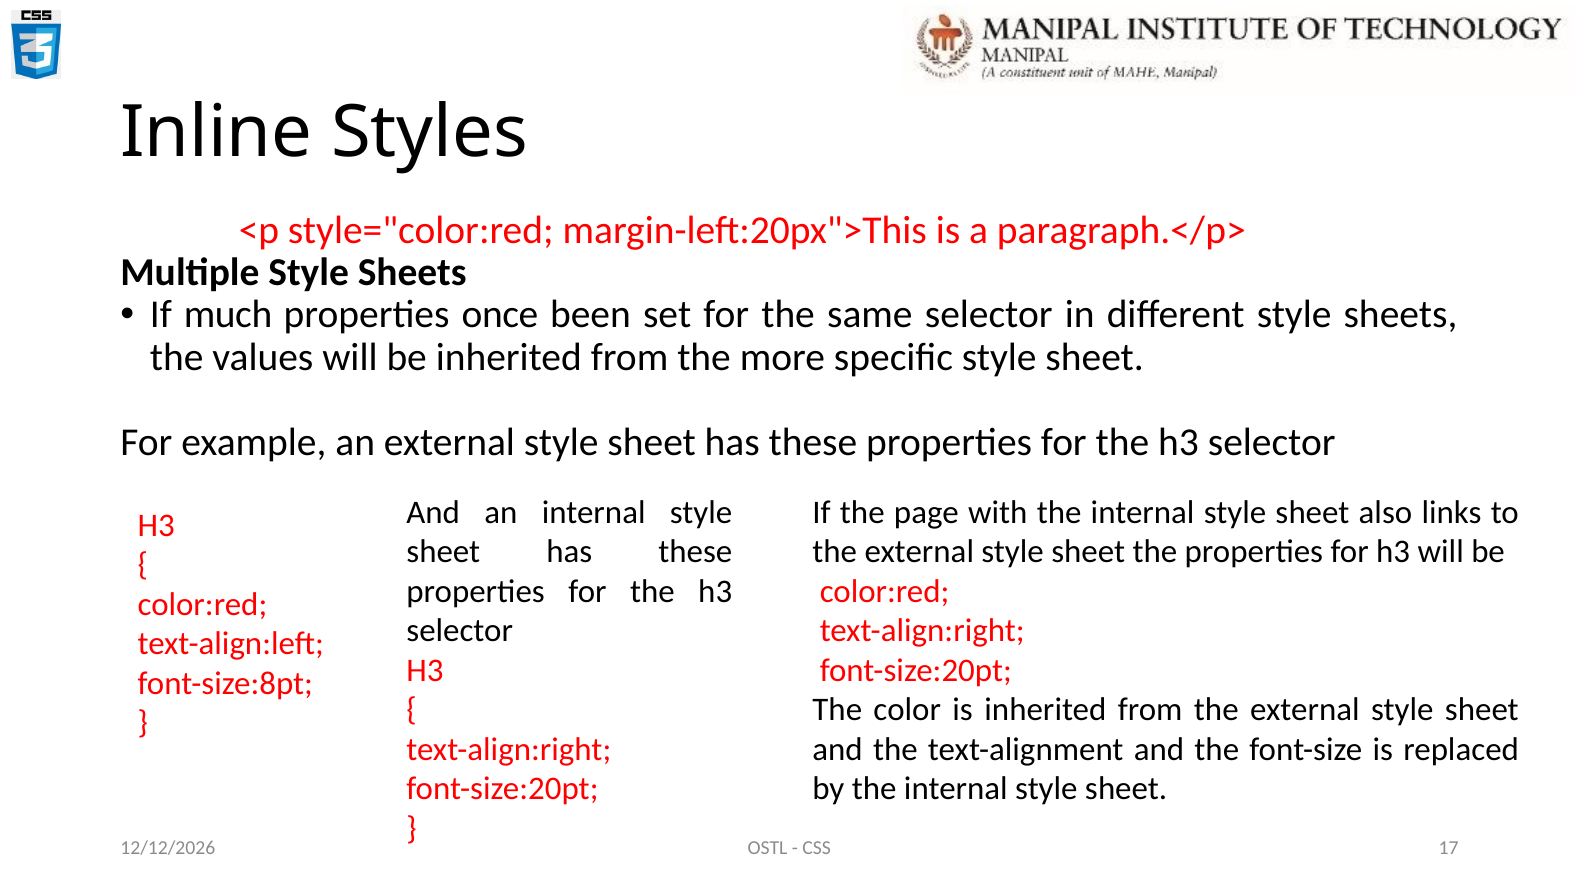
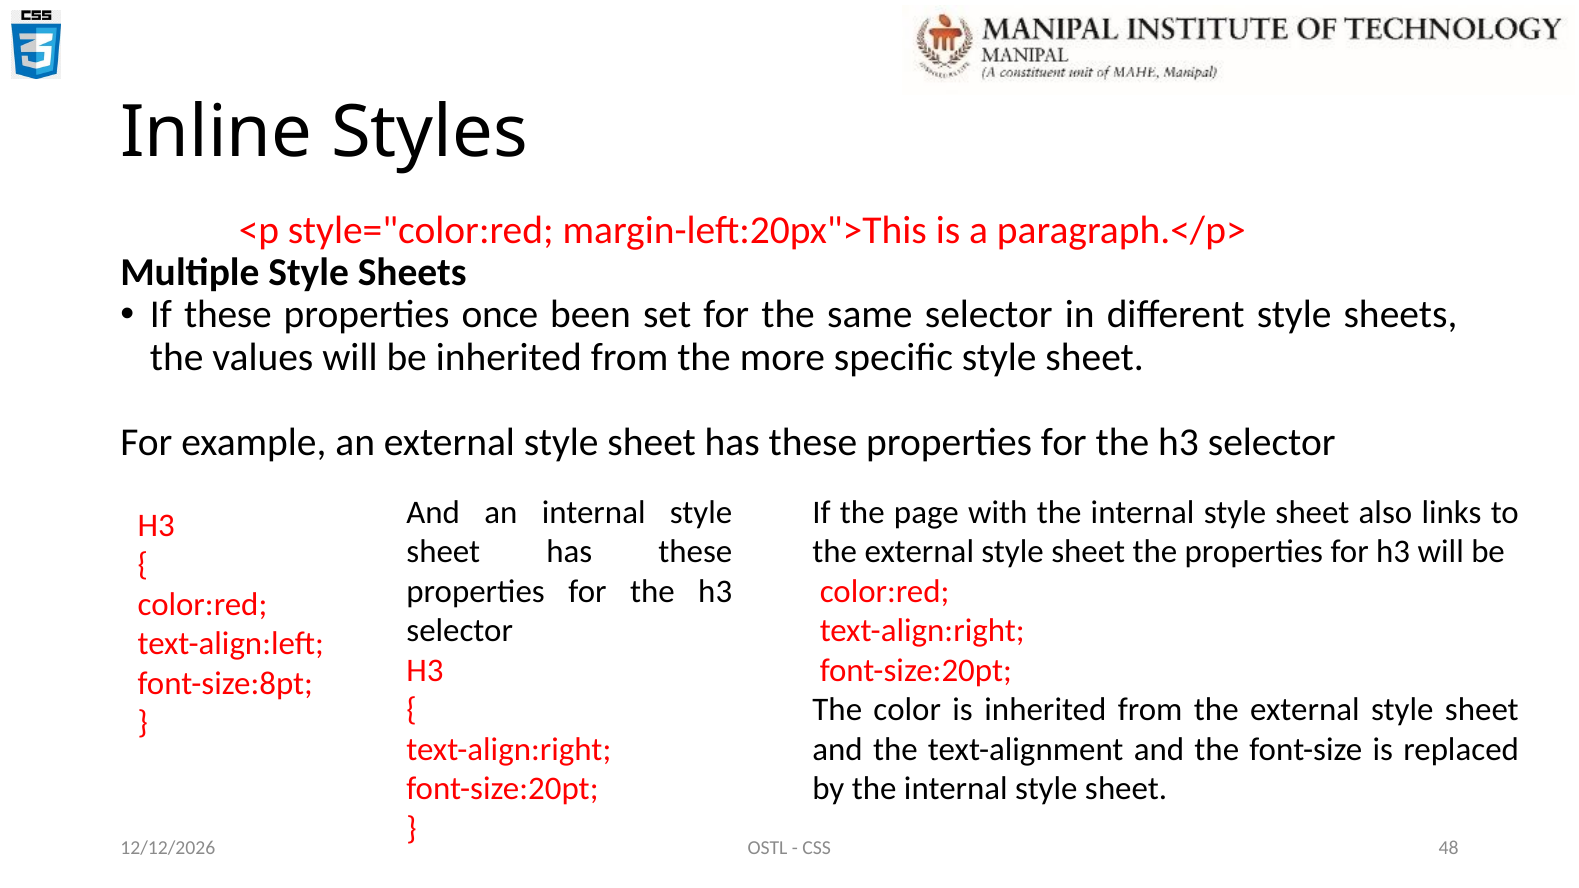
If much: much -> these (228, 315)
17: 17 -> 48 (1449, 848)
